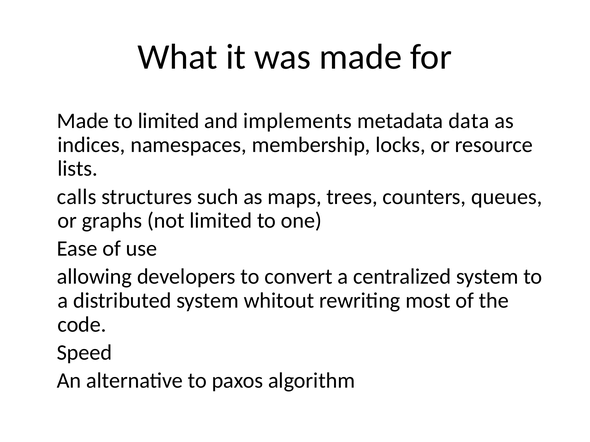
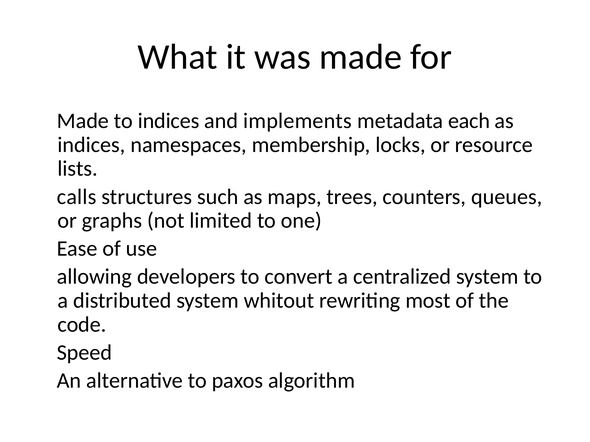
to limited: limited -> indices (169, 121)
data: data -> each (469, 121)
